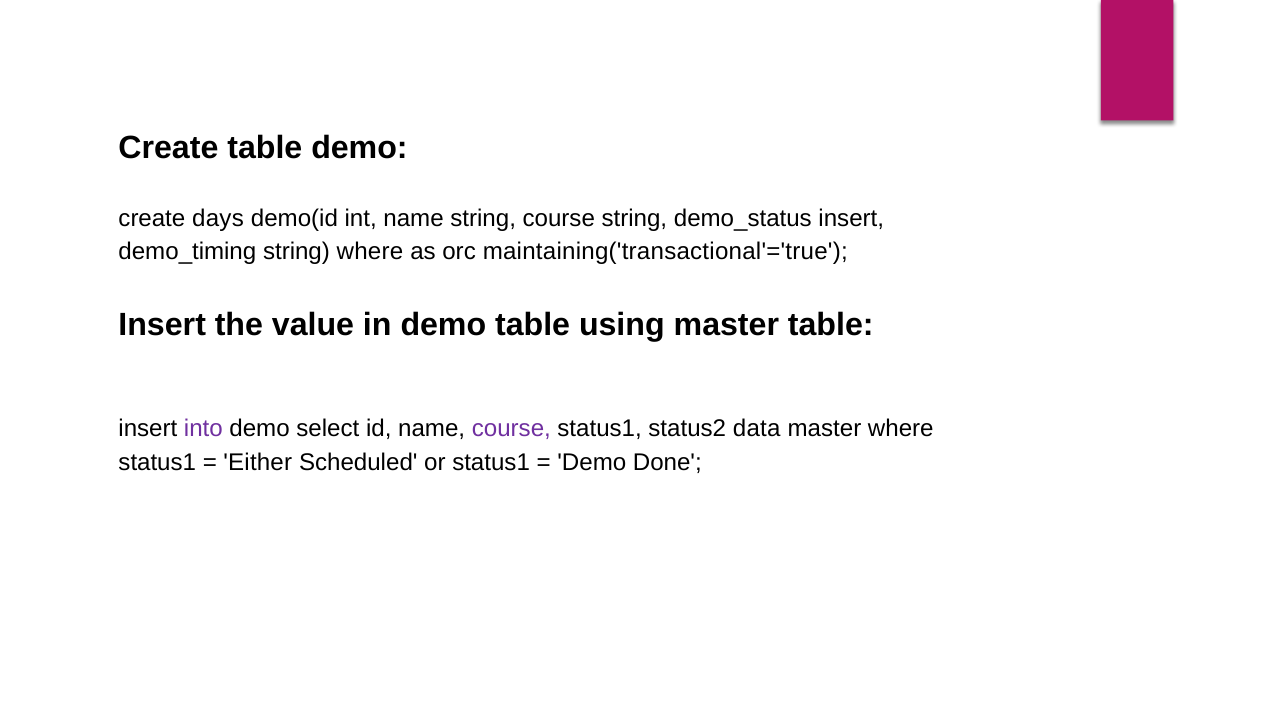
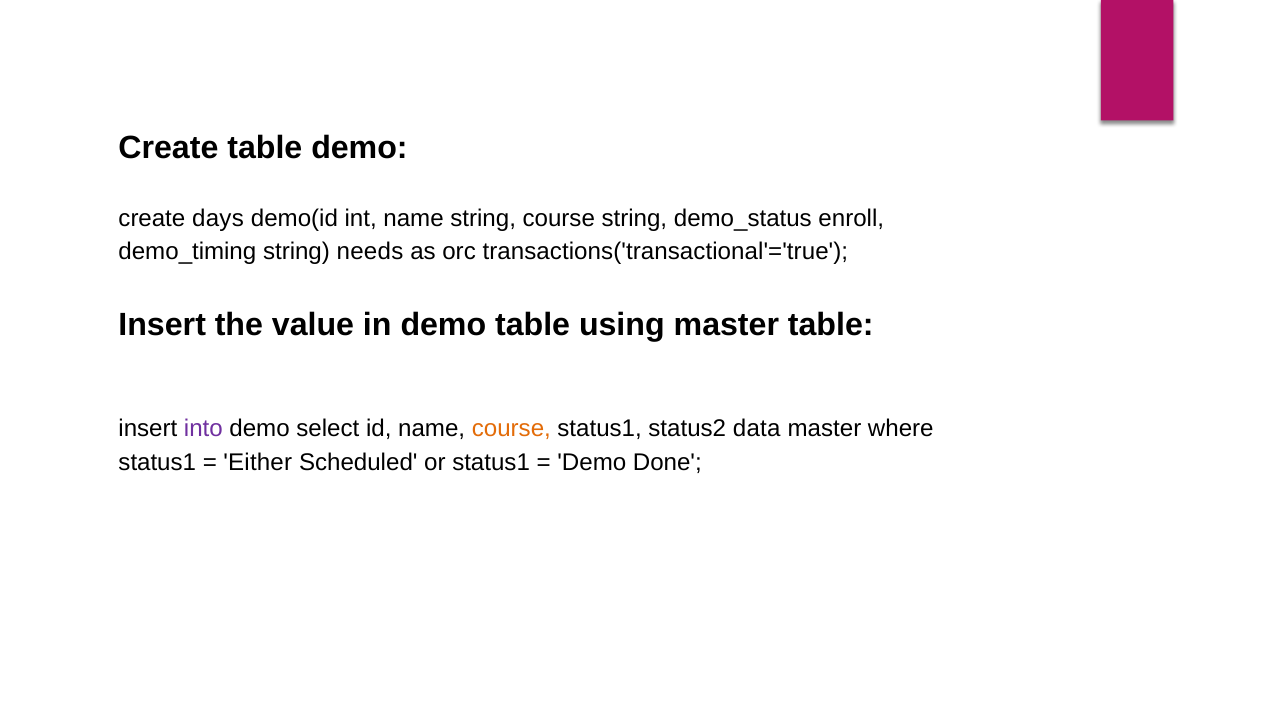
demo_status insert: insert -> enroll (851, 219)
string where: where -> needs (370, 252)
maintaining('transactional'='true: maintaining('transactional'='true -> transactions('transactional'='true (665, 252)
course colour: purple -> orange (511, 429)
